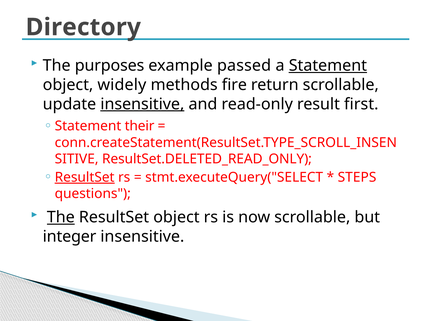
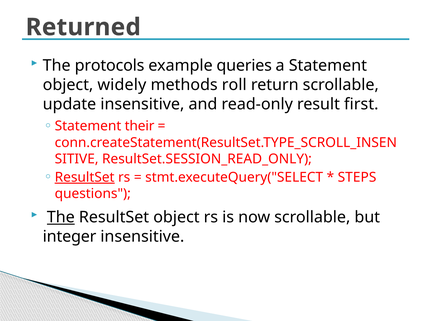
Directory: Directory -> Returned (83, 27)
purposes: purposes -> protocols (110, 66)
passed: passed -> queries (244, 66)
Statement underline: present -> none (328, 66)
fire: fire -> roll (234, 85)
insensitive underline: present -> none (142, 104)
ResultSet.DELETED_READ_ONLY: ResultSet.DELETED_READ_ONLY -> ResultSet.SESSION_READ_ONLY (207, 159)
